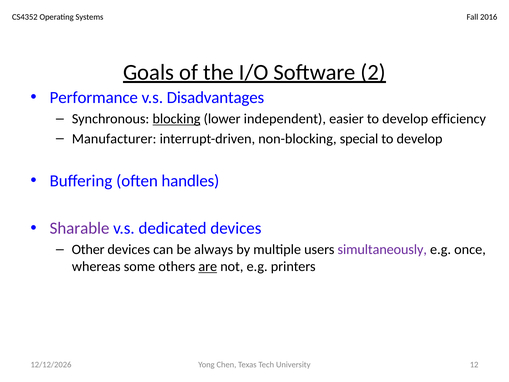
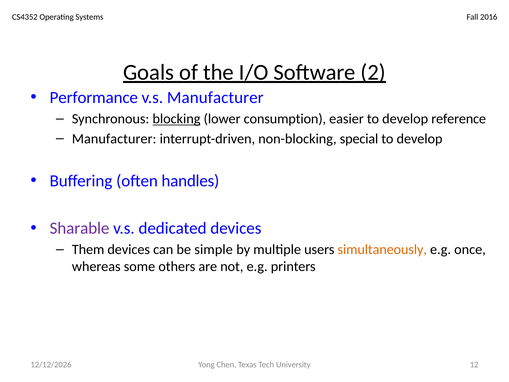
v.s Disadvantages: Disadvantages -> Manufacturer (215, 98)
independent: independent -> consumption (285, 119)
efficiency: efficiency -> reference (459, 119)
Other: Other -> Them (88, 249)
always: always -> simple (214, 249)
simultaneously colour: purple -> orange (382, 249)
are underline: present -> none (208, 266)
